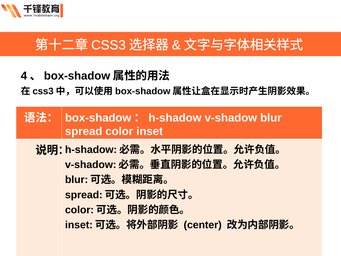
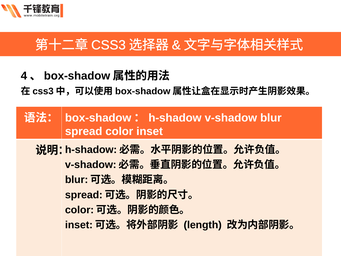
center: center -> length (203, 225)
